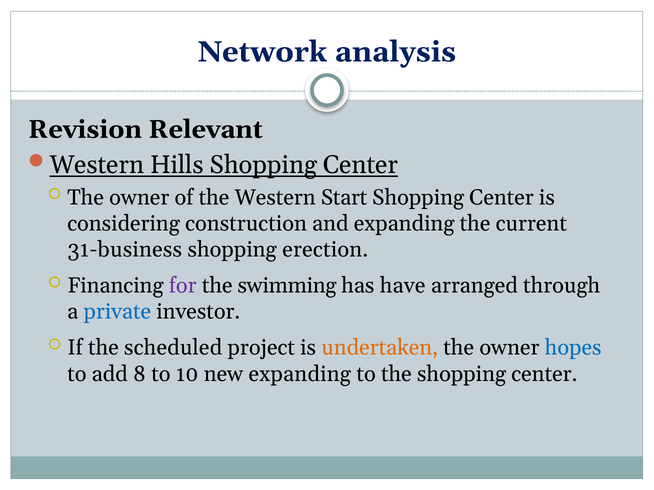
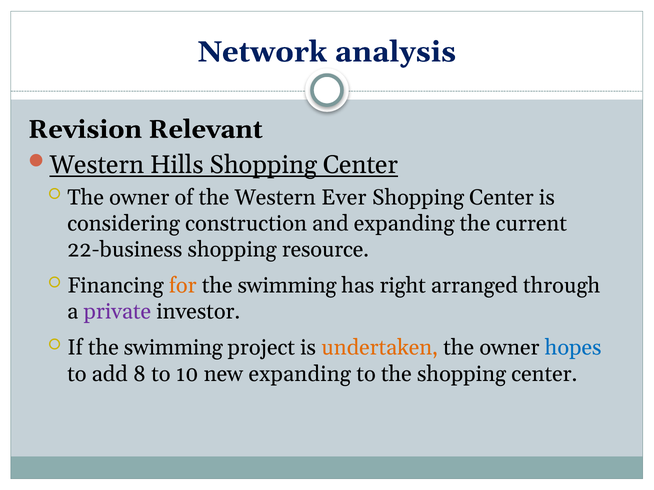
Start: Start -> Ever (344, 198)
31-business: 31-business -> 22-business (125, 250)
erection: erection -> resource (325, 250)
for colour: purple -> orange (183, 286)
have: have -> right (403, 286)
private colour: blue -> purple (117, 312)
If the scheduled: scheduled -> swimming (173, 348)
